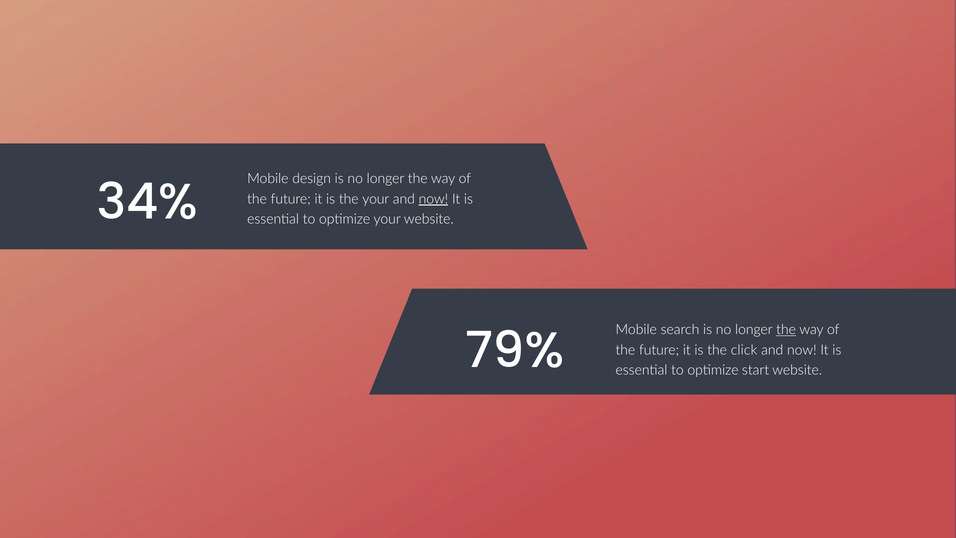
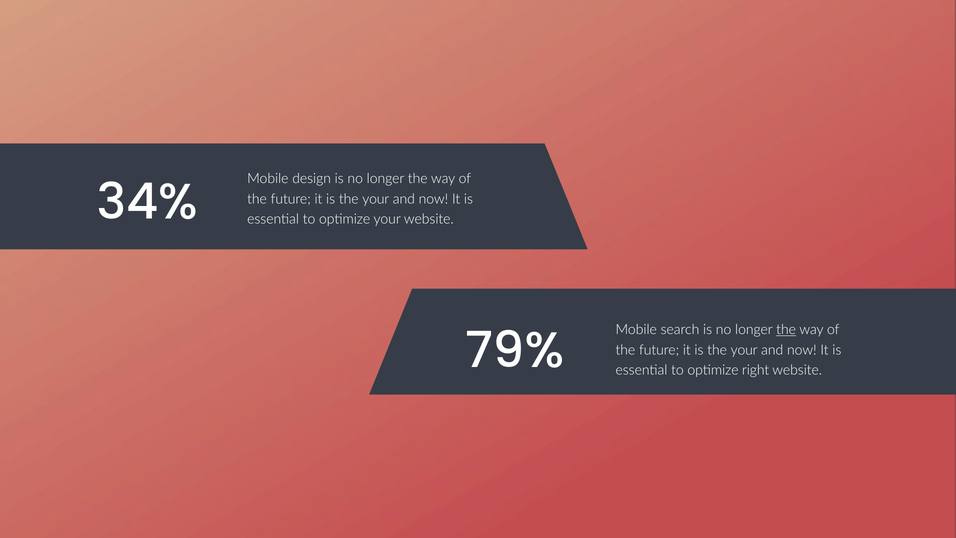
now underline: present -> none (433, 199)
click: click -> your (744, 350)
start: start -> right (756, 370)
